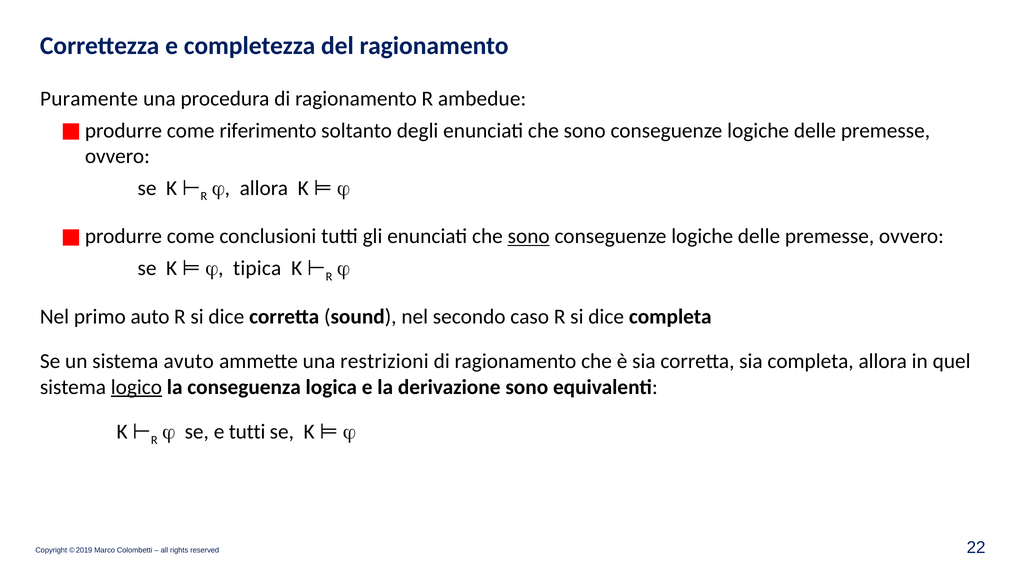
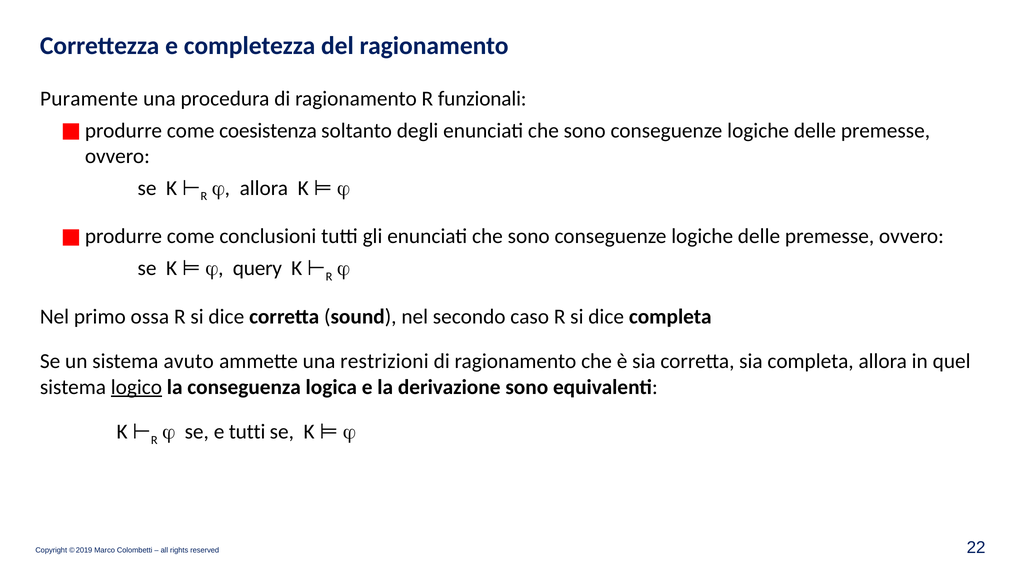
ambedue: ambedue -> funzionali (482, 98)
riferimento: riferimento -> coesistenza (268, 130)
sono underline: present -> none (529, 236)
tipica: tipica -> query (257, 268)
auto: auto -> ossa (150, 317)
